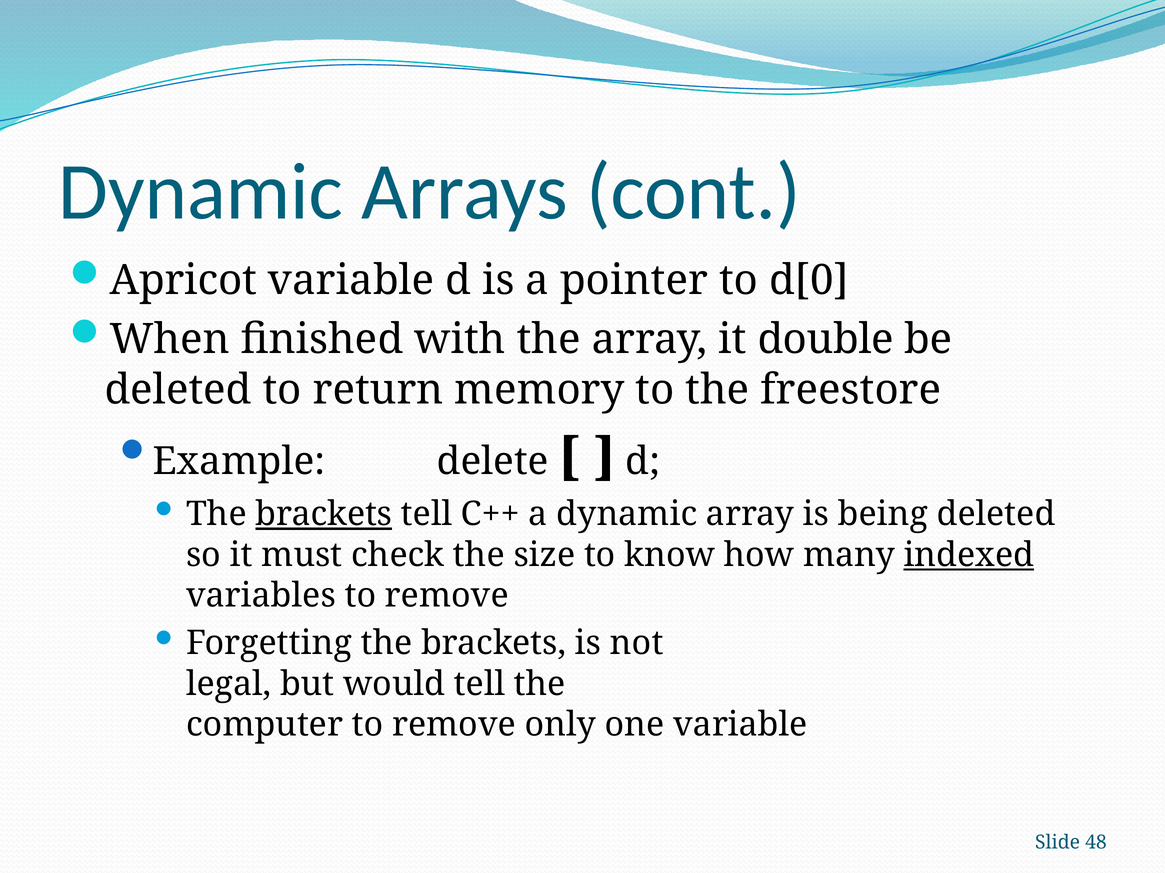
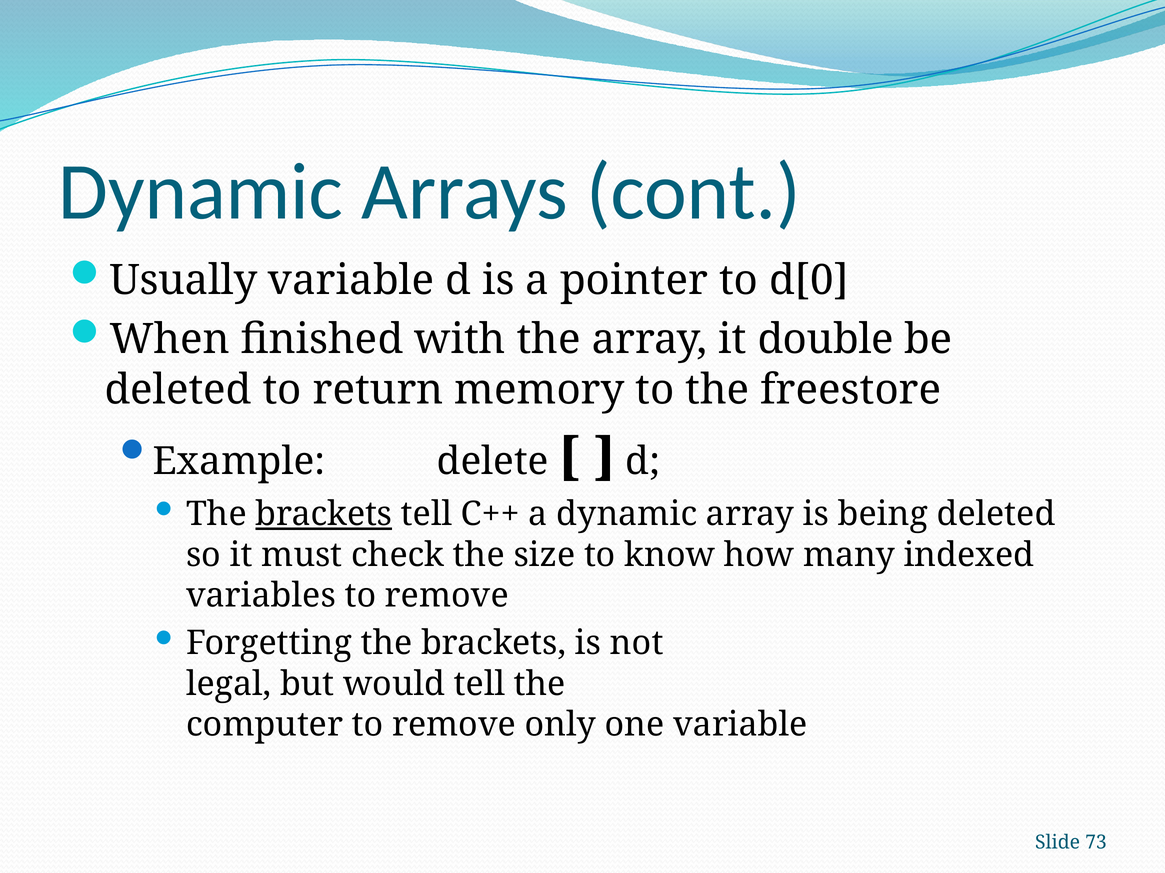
Apricot: Apricot -> Usually (183, 281)
indexed underline: present -> none (969, 555)
48: 48 -> 73 (1096, 843)
